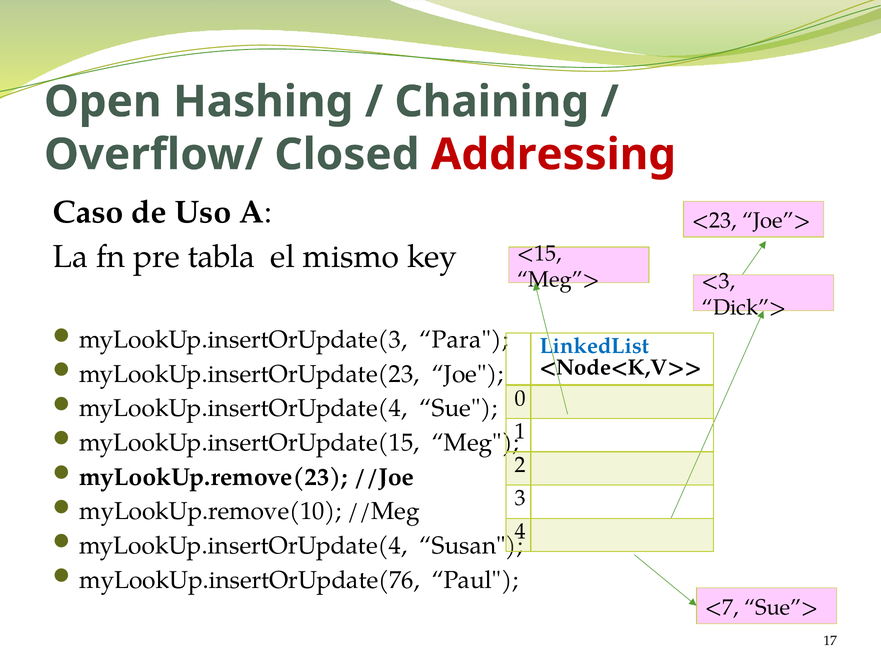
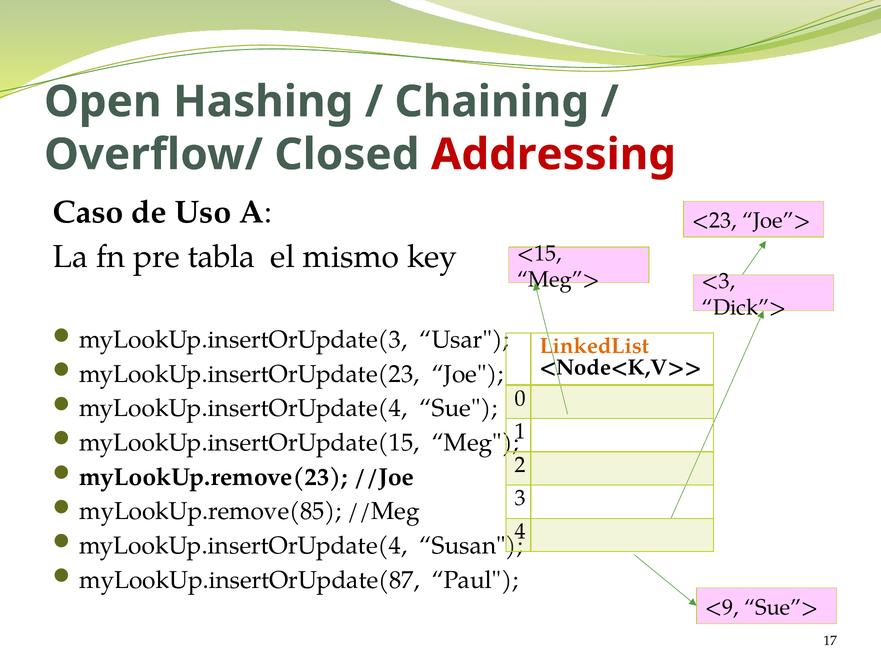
Para: Para -> Usar (464, 340)
LinkedList colour: blue -> orange (594, 346)
myLookUp.remove(10: myLookUp.remove(10 -> myLookUp.remove(85 (210, 511)
myLookUp.insertOrUpdate(76: myLookUp.insertOrUpdate(76 -> myLookUp.insertOrUpdate(87 (249, 580)
<7: <7 -> <9 (722, 607)
